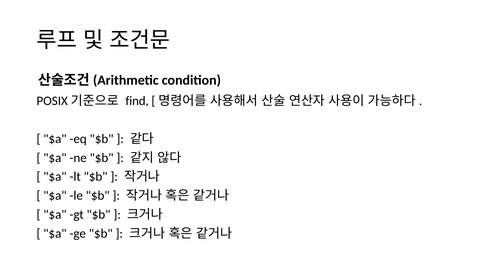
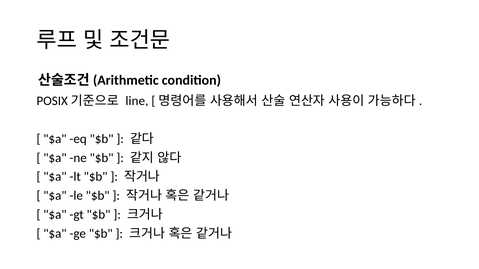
find: find -> line (137, 101)
